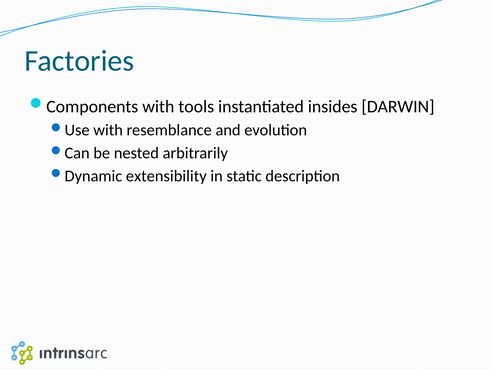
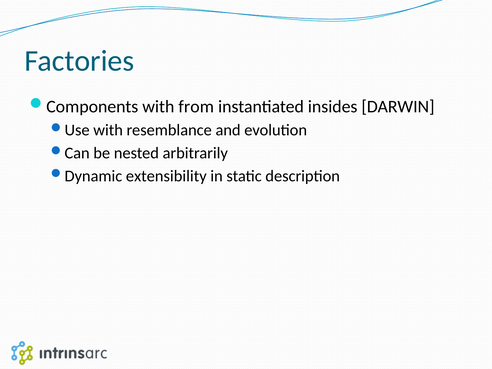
tools: tools -> from (196, 107)
